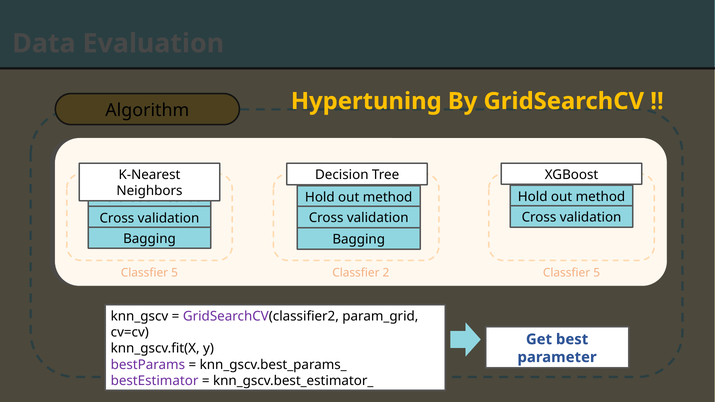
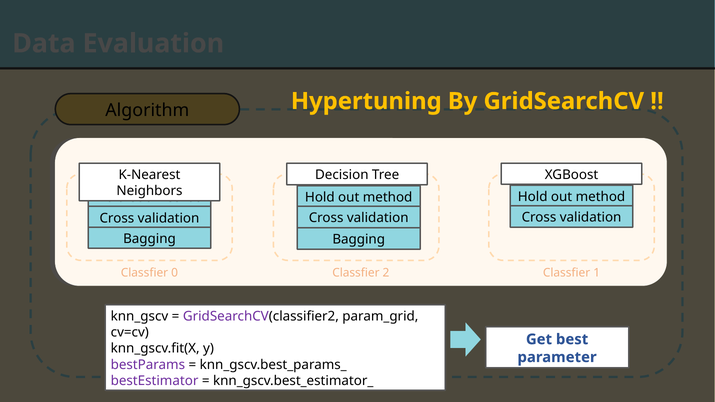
5: 5 -> 0 (175, 273)
5: 5 -> 1 (597, 273)
